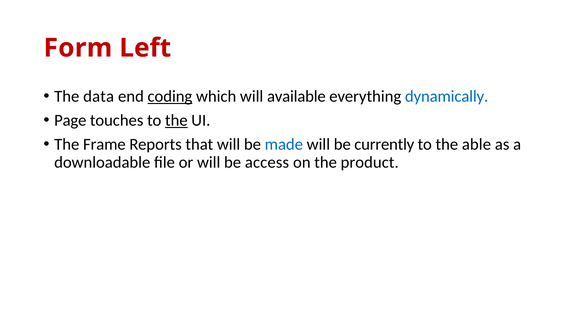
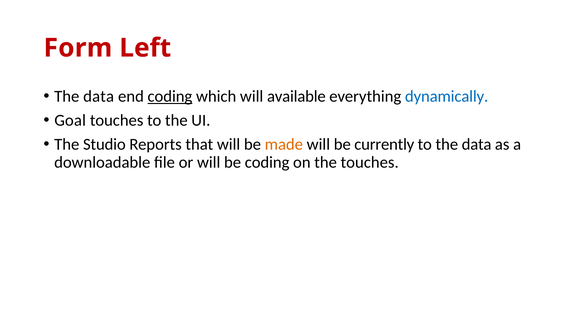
Page: Page -> Goal (70, 120)
the underline: present -> none (176, 120)
Frame: Frame -> Studio (104, 144)
made colour: blue -> orange (284, 144)
to the able: able -> data (477, 144)
be access: access -> coding (267, 162)
the product: product -> touches (370, 162)
